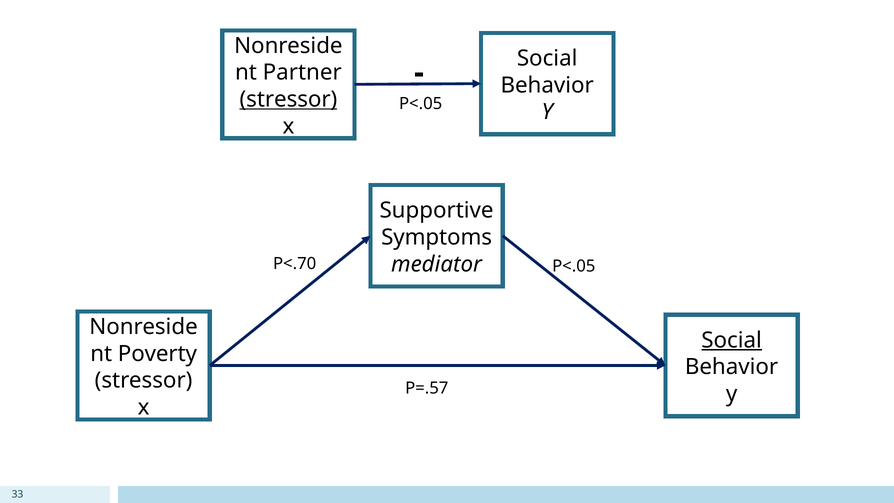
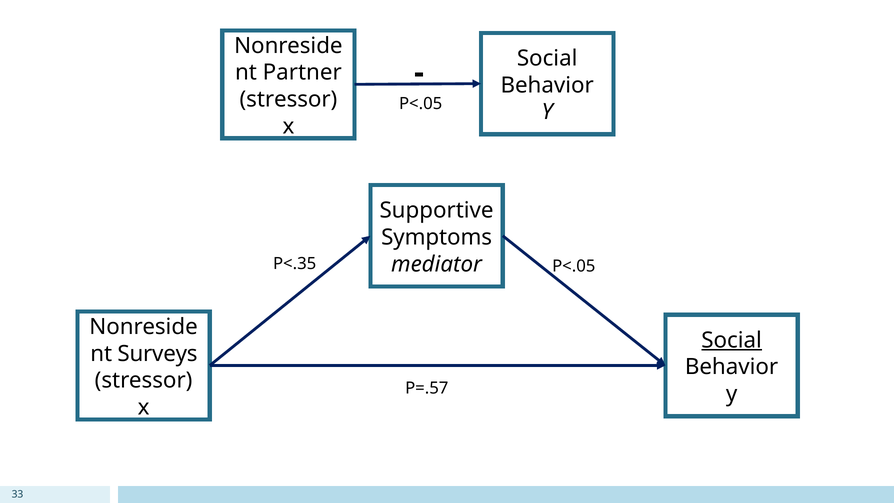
stressor underline: present -> none (288, 99)
P<.70: P<.70 -> P<.35 (295, 264)
Poverty: Poverty -> Surveys (157, 354)
